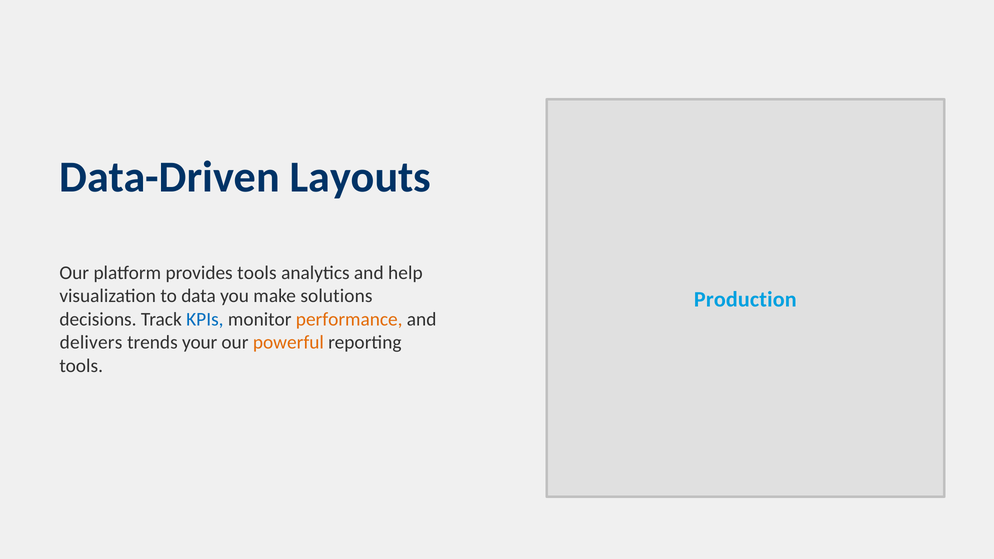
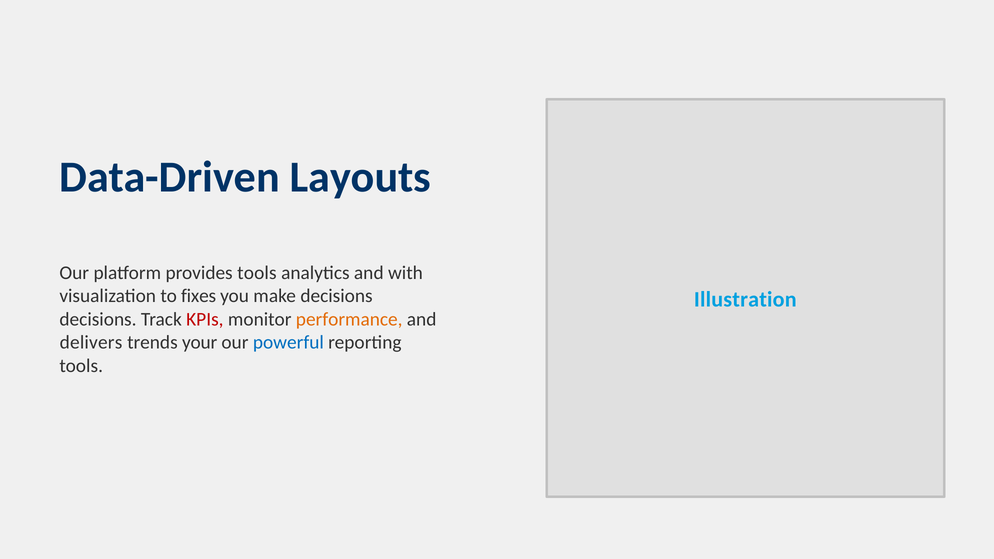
help: help -> with (405, 273)
data: data -> fixes (199, 296)
make solutions: solutions -> decisions (337, 296)
Production: Production -> Illustration (745, 300)
KPIs colour: blue -> red (205, 319)
powerful colour: orange -> blue (288, 343)
